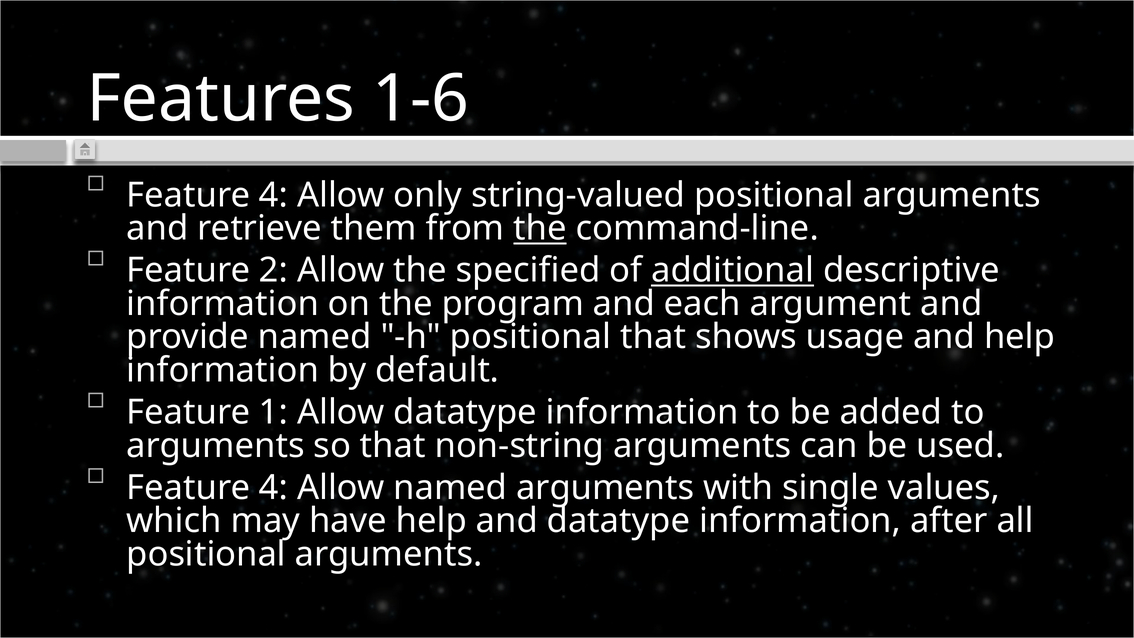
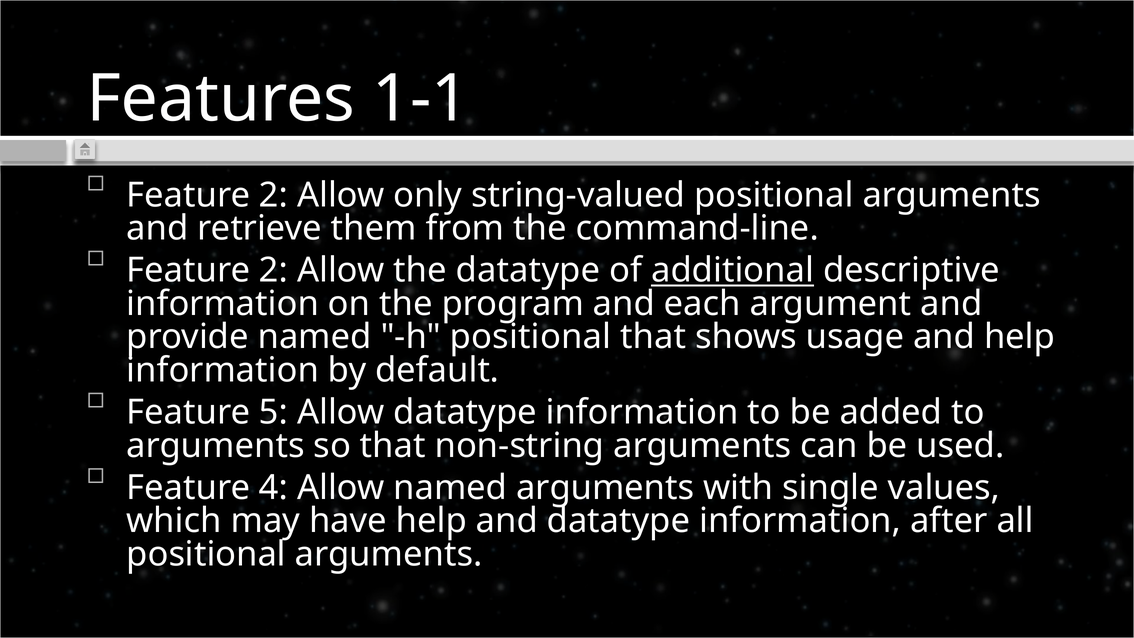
1-6: 1-6 -> 1-1 (421, 99)
4: 4 -> 2 (274, 195)
the underline: present -> none (540, 228)
the specified: specified -> datatype (528, 270)
1: 1 -> 5 (274, 412)
